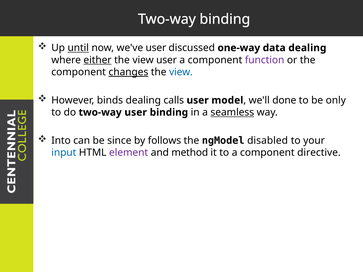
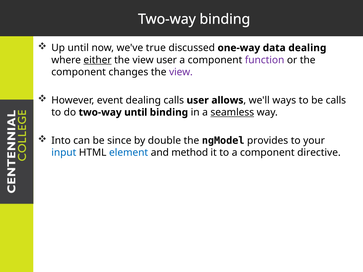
until underline: present -> none (78, 48)
we've user: user -> true (156, 48)
changes underline: present -> none (128, 72)
view colour: blue -> purple (181, 72)
binds: binds -> event (110, 100)
model: model -> allows (227, 100)
done: done -> ways (284, 100)
be only: only -> calls (336, 100)
two-way user: user -> until (136, 112)
follows: follows -> double (164, 141)
disabled: disabled -> provides (268, 141)
element colour: purple -> blue (129, 153)
